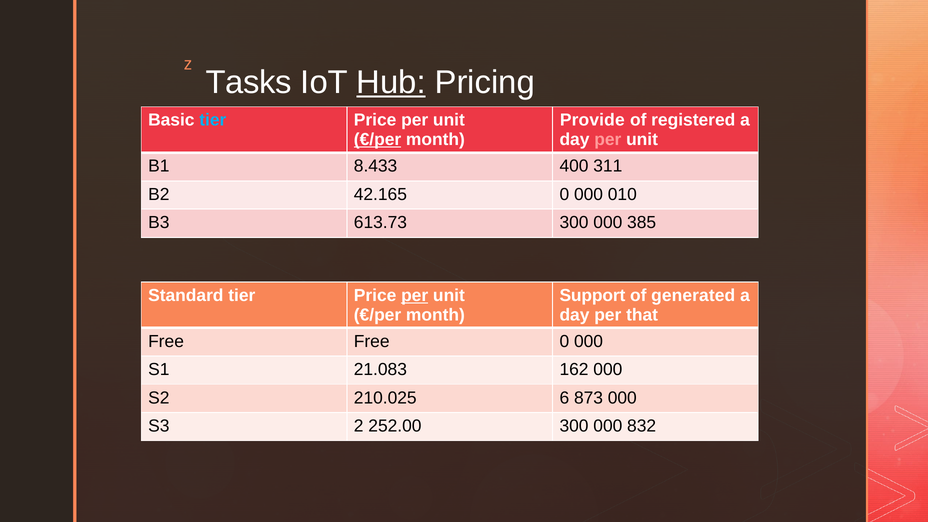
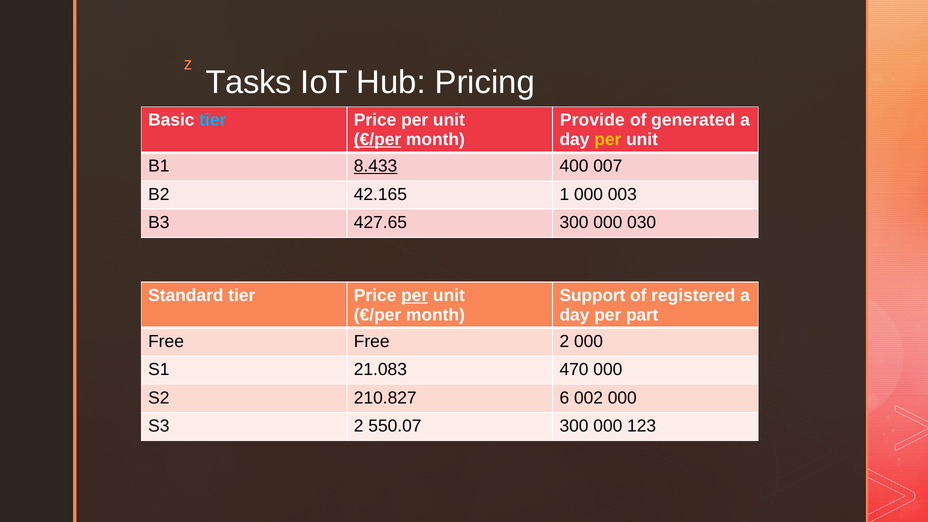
Hub underline: present -> none (391, 83)
registered: registered -> generated (693, 120)
per colour: pink -> yellow (608, 140)
8.433 underline: none -> present (376, 166)
311: 311 -> 007 (608, 166)
42.165 0: 0 -> 1 (564, 194)
010: 010 -> 003 (622, 194)
613.73: 613.73 -> 427.65 (380, 223)
385: 385 -> 030 (642, 223)
generated: generated -> registered (693, 295)
that: that -> part (642, 315)
Free 0: 0 -> 2 (564, 341)
162: 162 -> 470 (574, 370)
210.025: 210.025 -> 210.827 (385, 398)
873: 873 -> 002 (588, 398)
252.00: 252.00 -> 550.07 (395, 426)
832: 832 -> 123 (642, 426)
